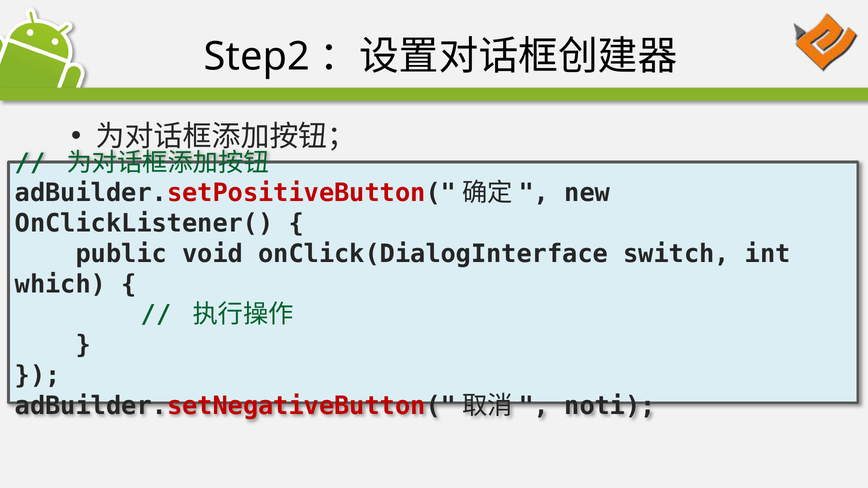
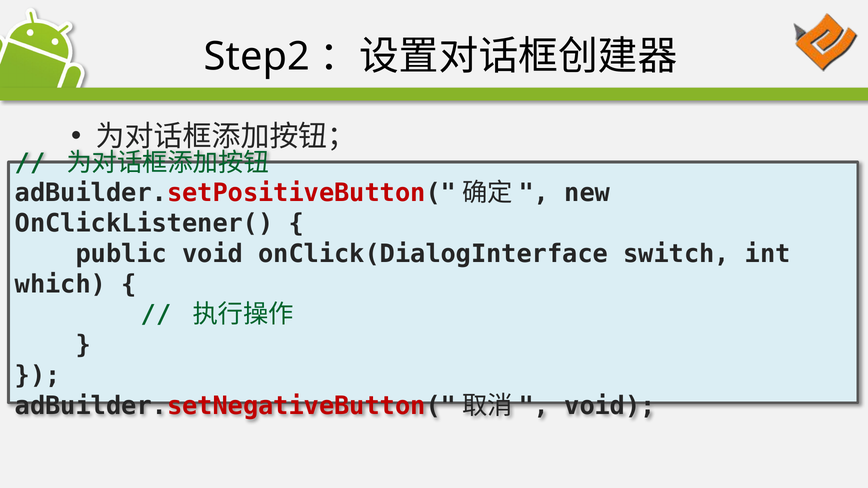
noti: noti -> void (610, 406)
